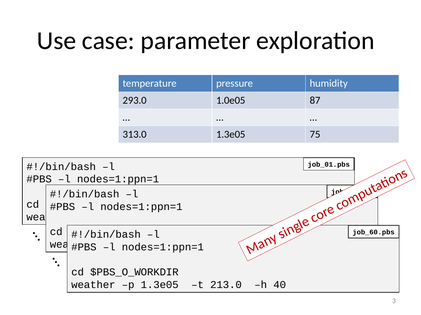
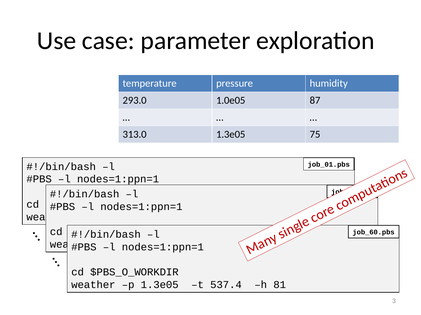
213.0: 213.0 -> 537.4 (226, 285)
40: 40 -> 81 (280, 285)
